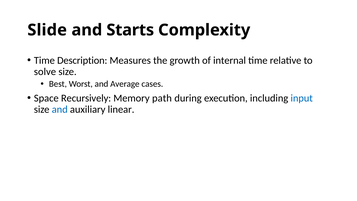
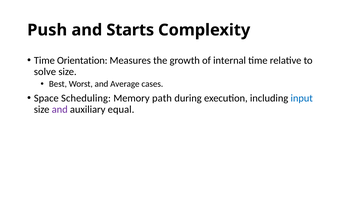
Slide: Slide -> Push (47, 30)
Description: Description -> Orientation (82, 60)
Recursively: Recursively -> Scheduling (86, 98)
and colour: blue -> purple (60, 109)
linear: linear -> equal (121, 109)
